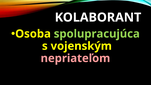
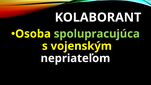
nepriateľom colour: pink -> white (75, 58)
